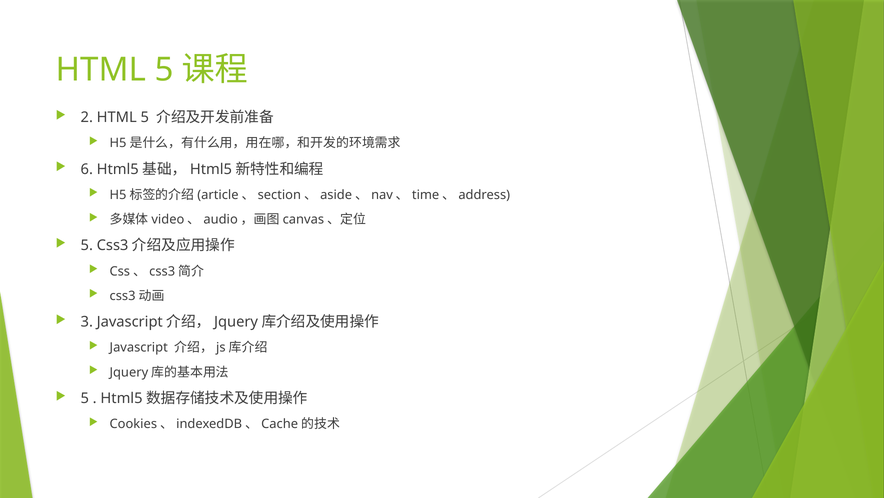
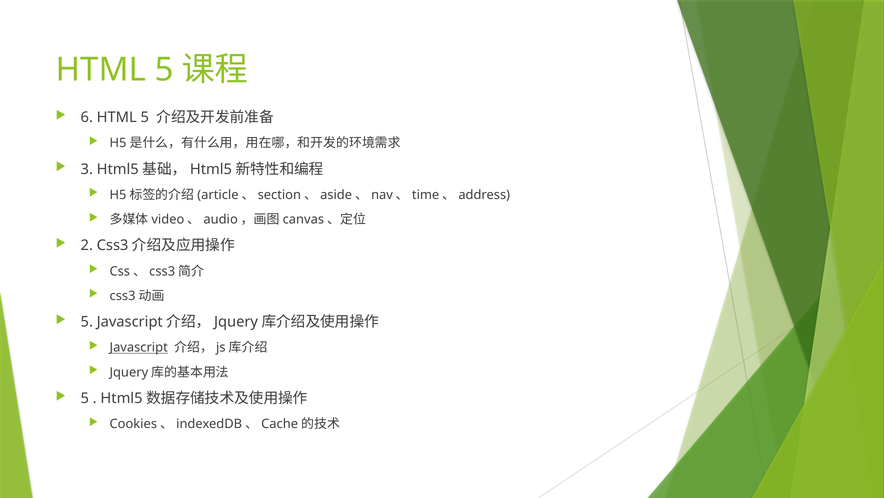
2: 2 -> 6 (87, 117)
6: 6 -> 3 (87, 169)
5: 5 -> 2 (87, 245)
3: 3 -> 5 (87, 321)
Javascript underline: none -> present (139, 347)
